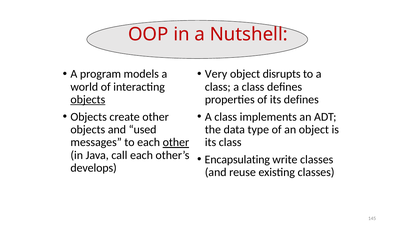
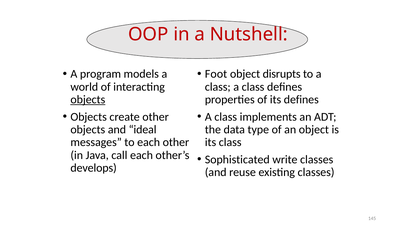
Very: Very -> Foot (216, 74)
used: used -> ideal (143, 130)
other underline: present -> none (176, 142)
Encapsulating: Encapsulating -> Sophisticated (237, 159)
